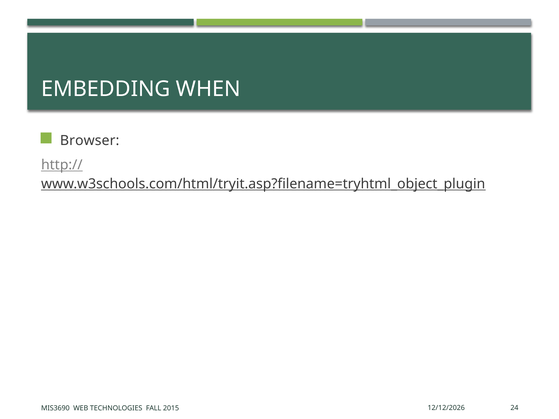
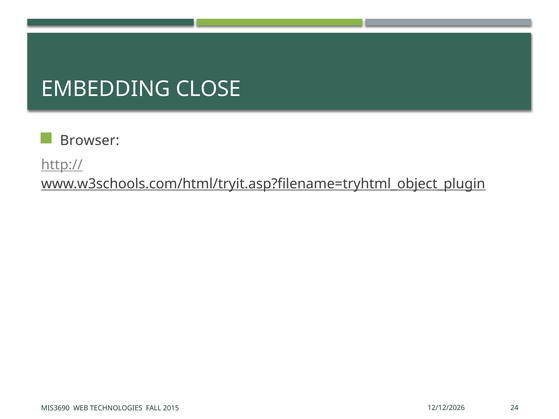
WHEN: WHEN -> CLOSE (208, 89)
